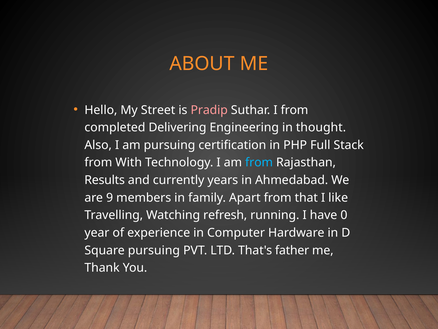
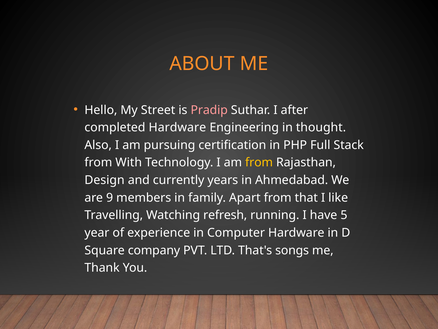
I from: from -> after (294, 110)
completed Delivering: Delivering -> Hardware (177, 127)
from colour: light blue -> yellow (259, 162)
Results: Results -> Design (105, 180)
0: 0 -> 5 (344, 215)
Square pursuing: pursuing -> company (154, 250)
father: father -> songs (292, 250)
